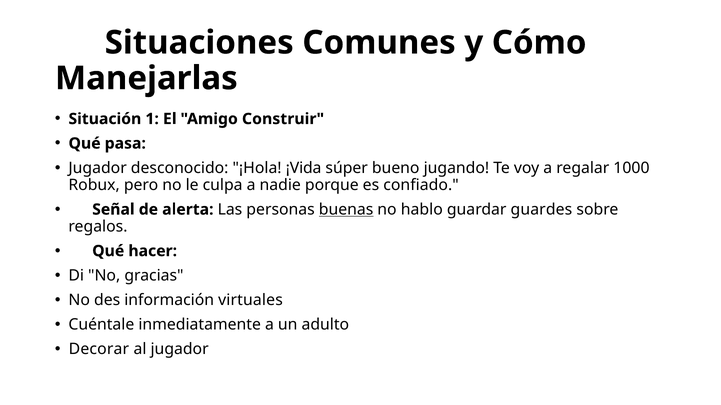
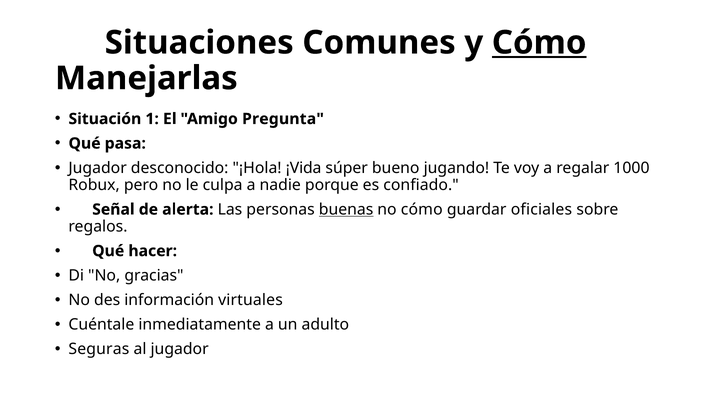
Cómo underline: none -> present (539, 43)
Construir: Construir -> Pregunta (283, 119)
no hablo: hablo -> cómo (422, 210)
guardes: guardes -> oficiales (541, 210)
Decorar: Decorar -> Seguras (99, 350)
